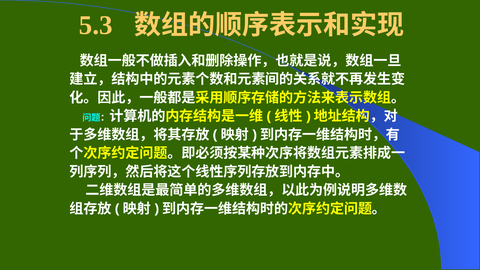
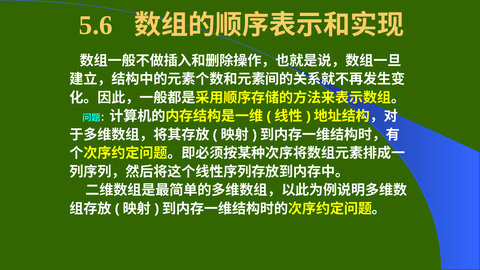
5.3: 5.3 -> 5.6 (96, 25)
